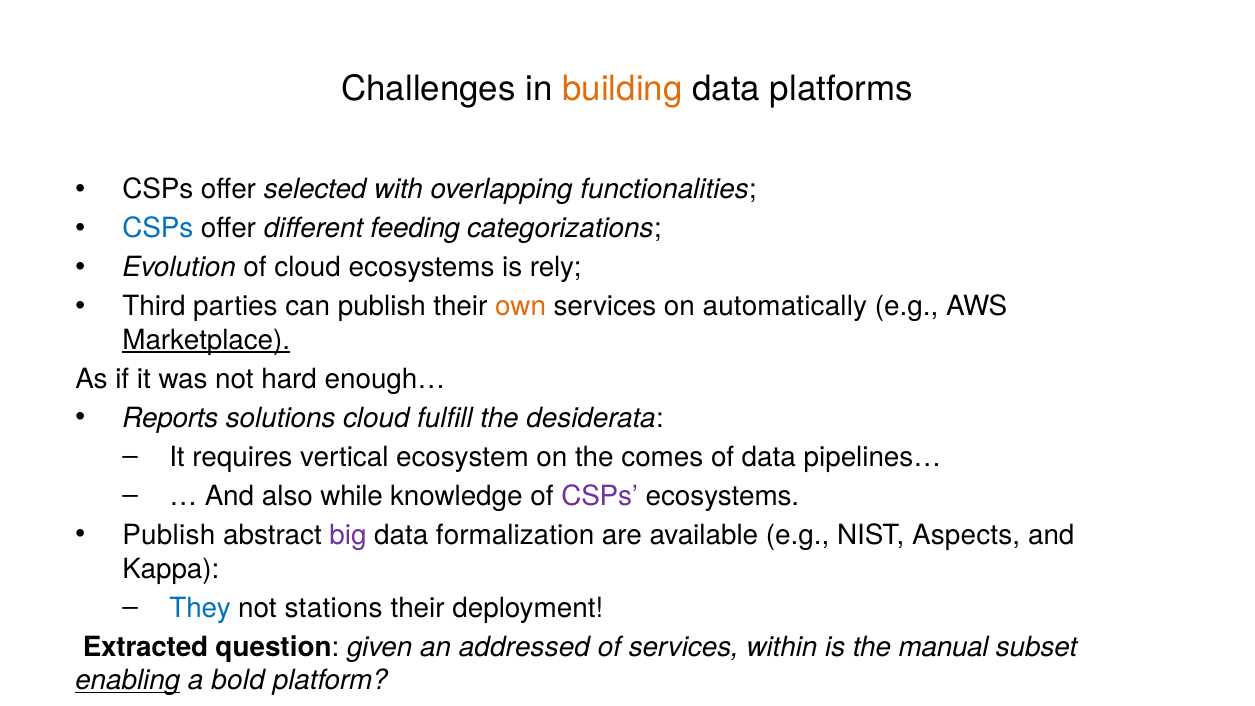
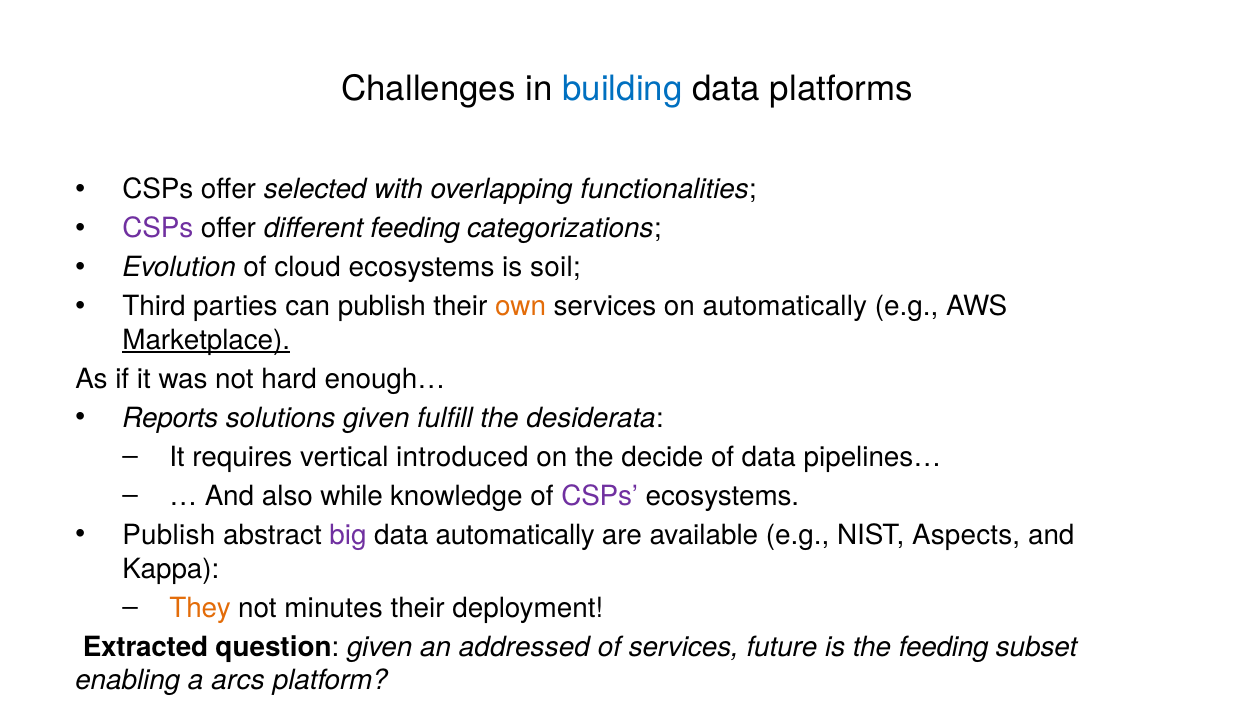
building colour: orange -> blue (623, 89)
CSPs colour: blue -> purple (158, 229)
rely: rely -> soil (555, 268)
solutions cloud: cloud -> given (376, 418)
ecosystem: ecosystem -> introduced (462, 457)
comes: comes -> decide (662, 457)
data formalization: formalization -> automatically (515, 535)
They colour: blue -> orange (200, 608)
stations: stations -> minutes (334, 608)
within: within -> future (782, 647)
the manual: manual -> feeding (944, 647)
enabling underline: present -> none (128, 680)
bold: bold -> arcs (238, 680)
